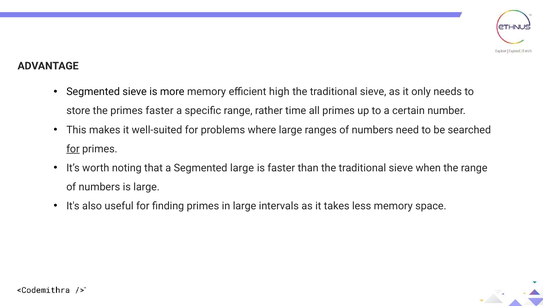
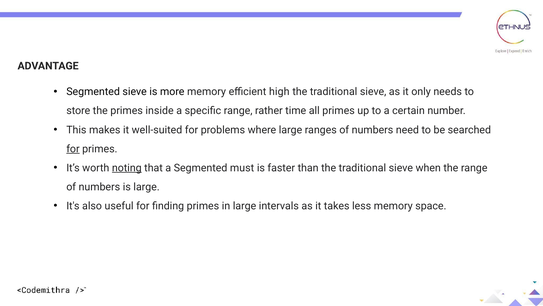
primes faster: faster -> inside (160, 111)
noting underline: none -> present (127, 168)
Segmented large: large -> must (242, 168)
